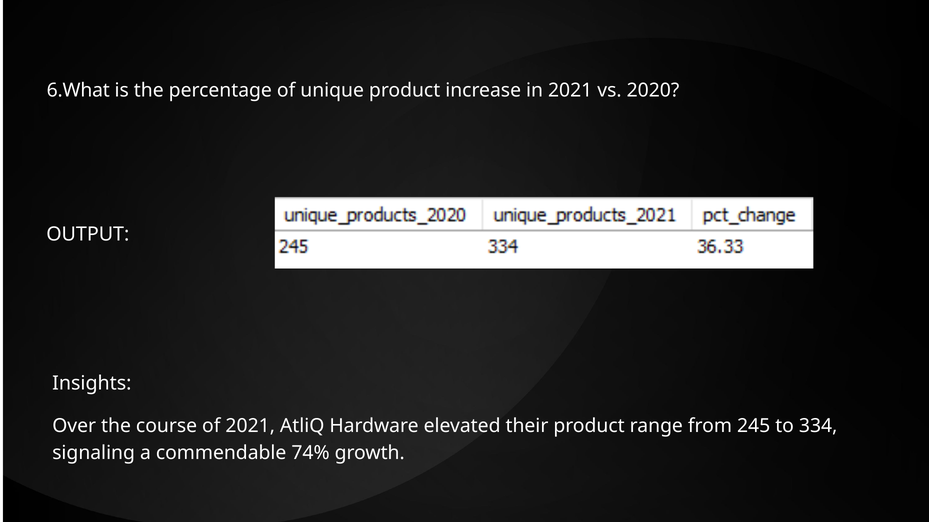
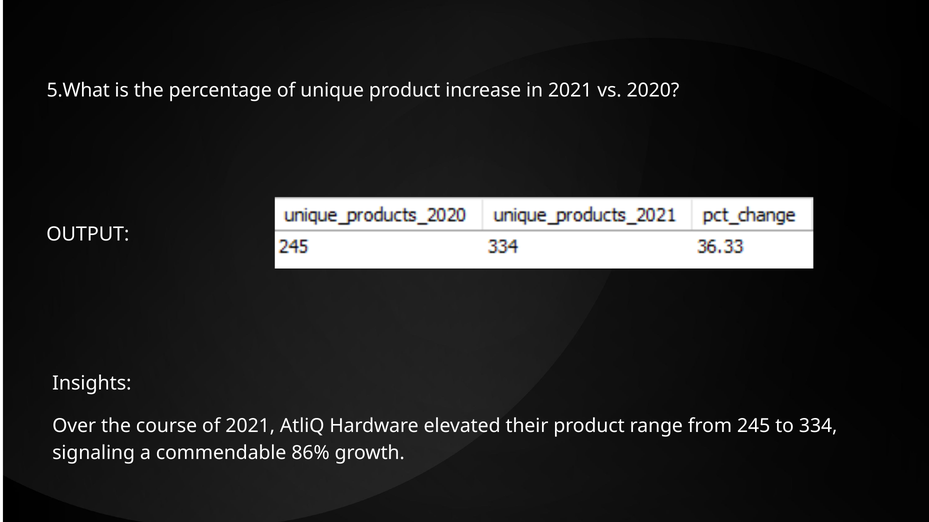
6.What: 6.What -> 5.What (78, 90)
74%: 74% -> 86% (310, 454)
